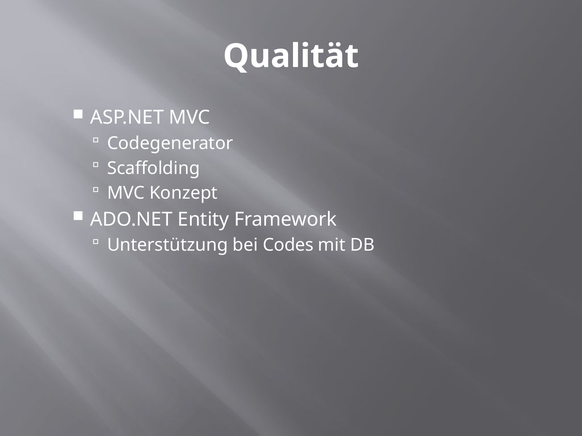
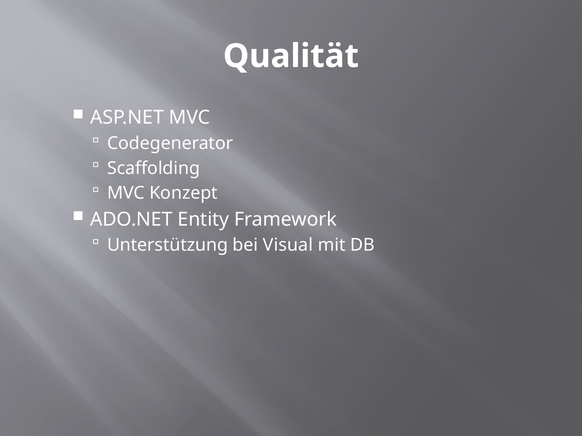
Codes: Codes -> Visual (288, 245)
